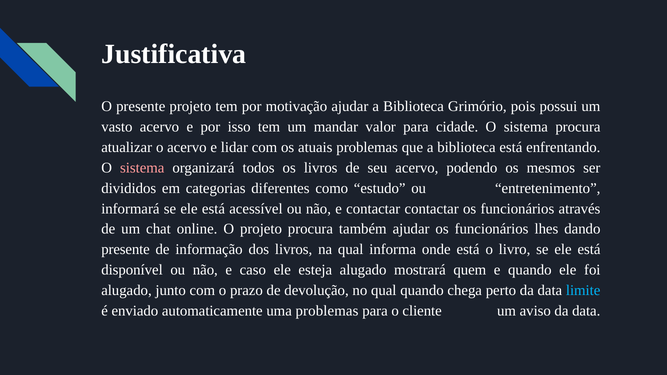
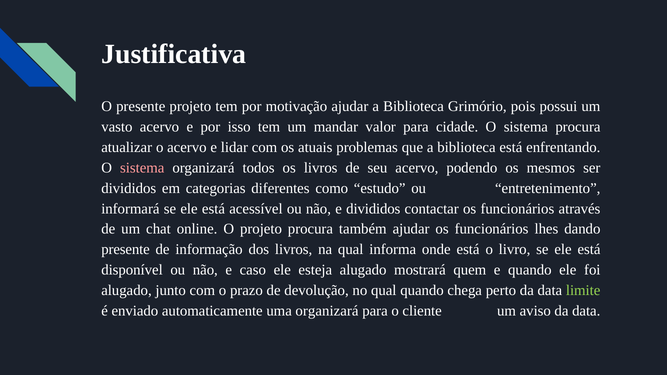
e contactar: contactar -> divididos (373, 209)
limite colour: light blue -> light green (583, 291)
uma problemas: problemas -> organizará (327, 311)
